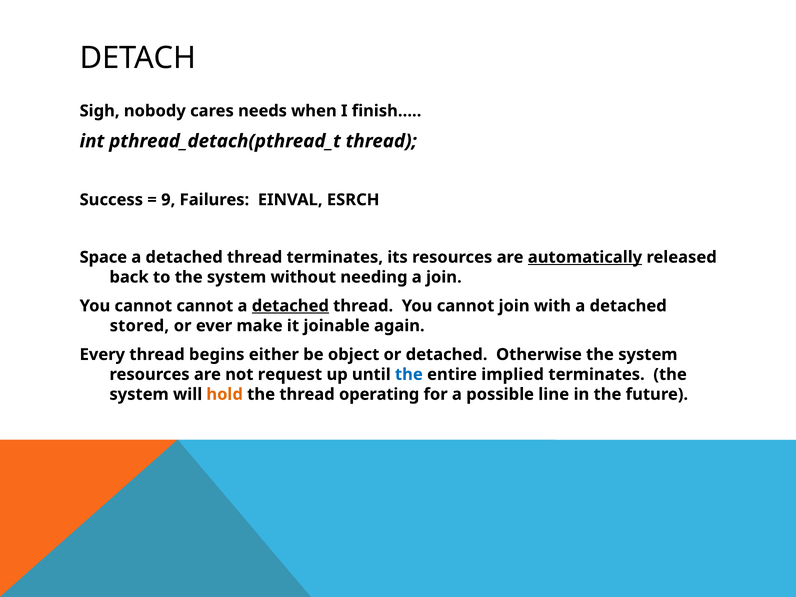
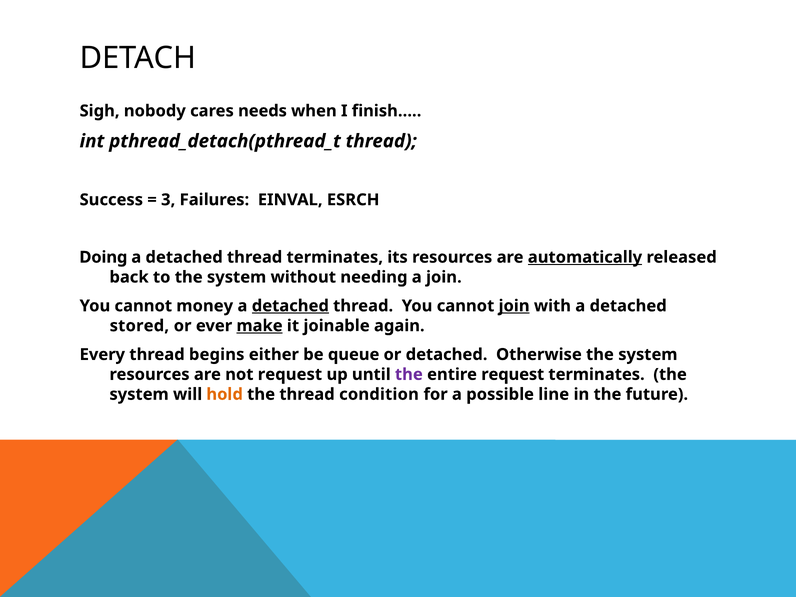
9: 9 -> 3 (168, 200)
Space: Space -> Doing (103, 257)
cannot cannot: cannot -> money (205, 306)
join underline: none -> present (514, 306)
make underline: none -> present (260, 326)
object: object -> queue (354, 355)
the colour: blue -> purple (409, 374)
entire implied: implied -> request (513, 374)
operating: operating -> condition (379, 394)
